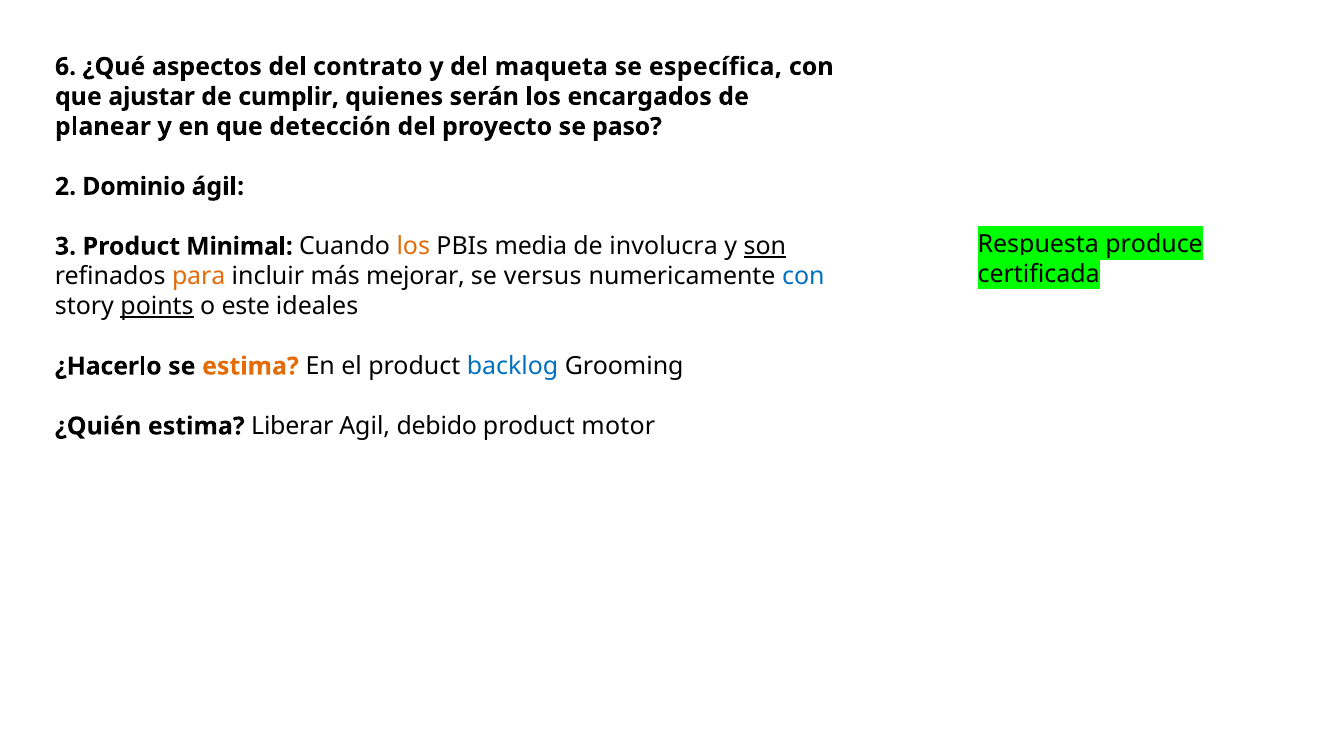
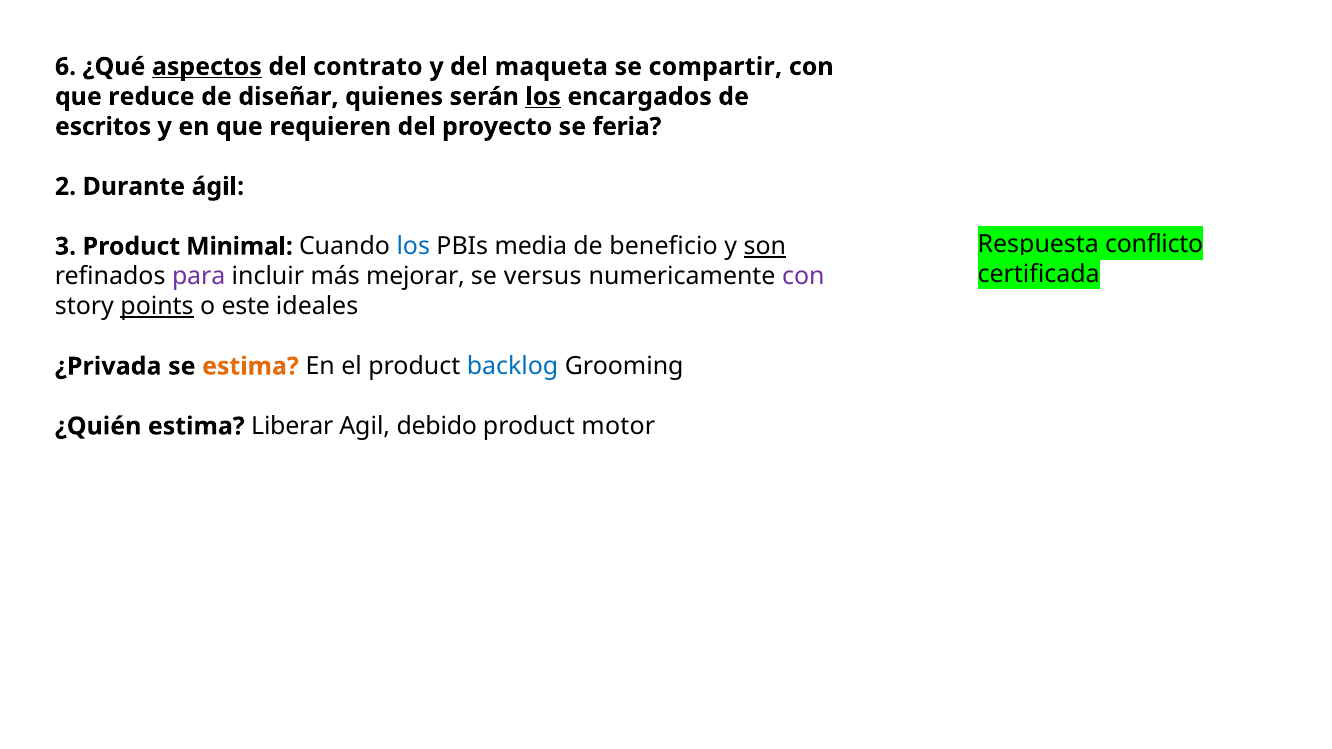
aspectos underline: none -> present (207, 67)
específica: específica -> compartir (715, 67)
ajustar: ajustar -> reduce (151, 97)
cumplir: cumplir -> diseñar (288, 97)
los underline: none -> present (543, 97)
planear: planear -> escritos (103, 127)
detección: detección -> requieren (330, 127)
paso: paso -> feria (627, 127)
Dominio: Dominio -> Durante (134, 187)
produce: produce -> conflicto (1154, 244)
los colour: orange -> blue (413, 247)
involucra: involucra -> beneficio (664, 247)
para colour: orange -> purple (199, 277)
con colour: blue -> purple (803, 277)
¿Hacerlo: ¿Hacerlo -> ¿Privada (108, 366)
